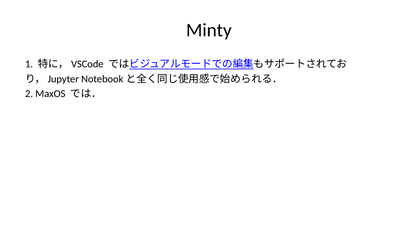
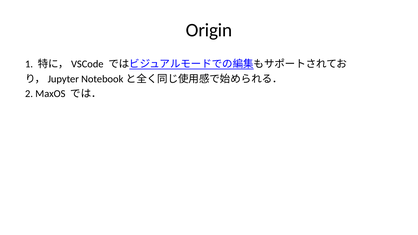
Minty: Minty -> Origin (209, 30)
